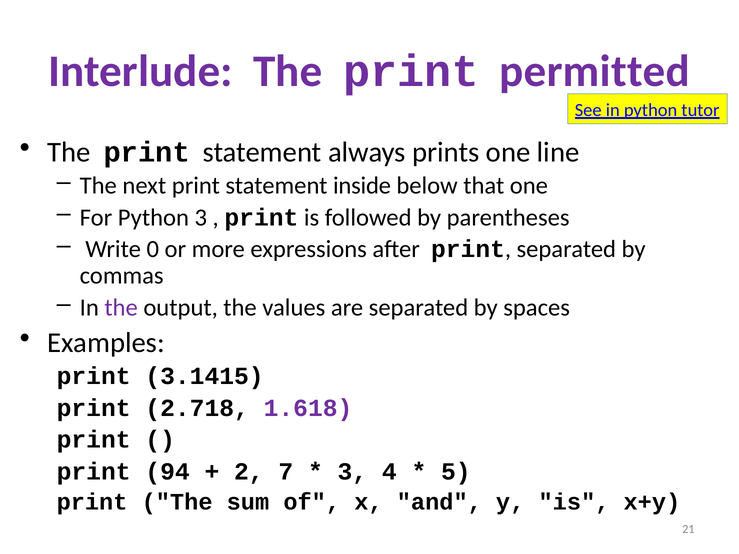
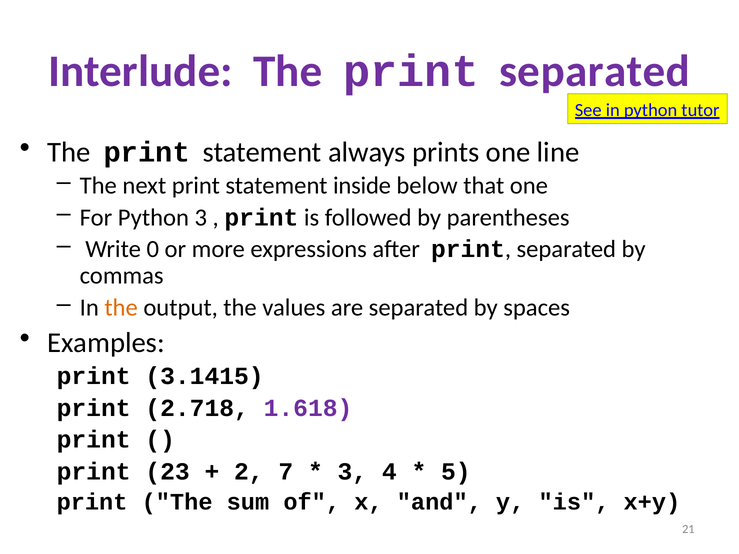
The print permitted: permitted -> separated (595, 72)
the colour: purple -> orange (121, 308)
94: 94 -> 23 (168, 472)
